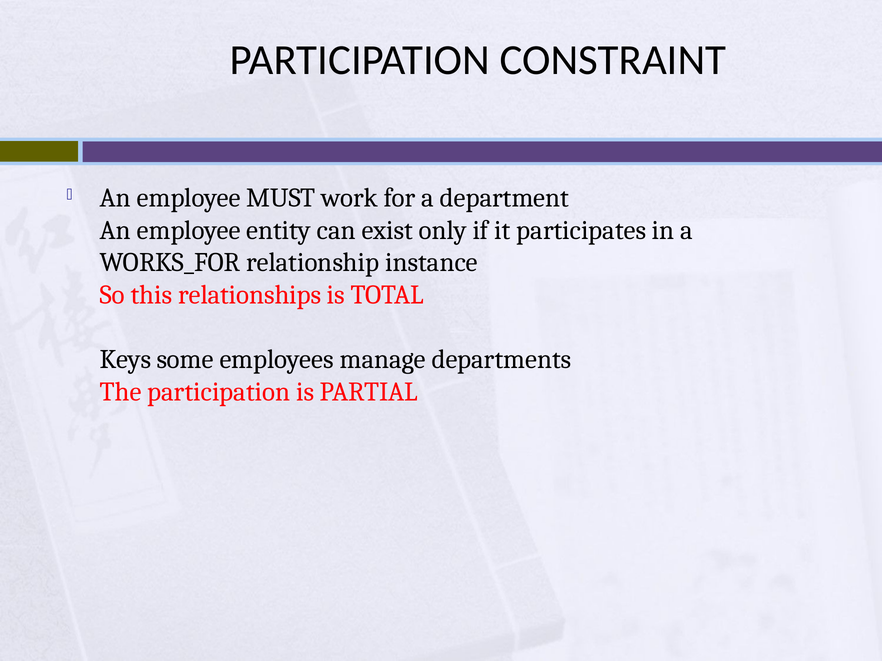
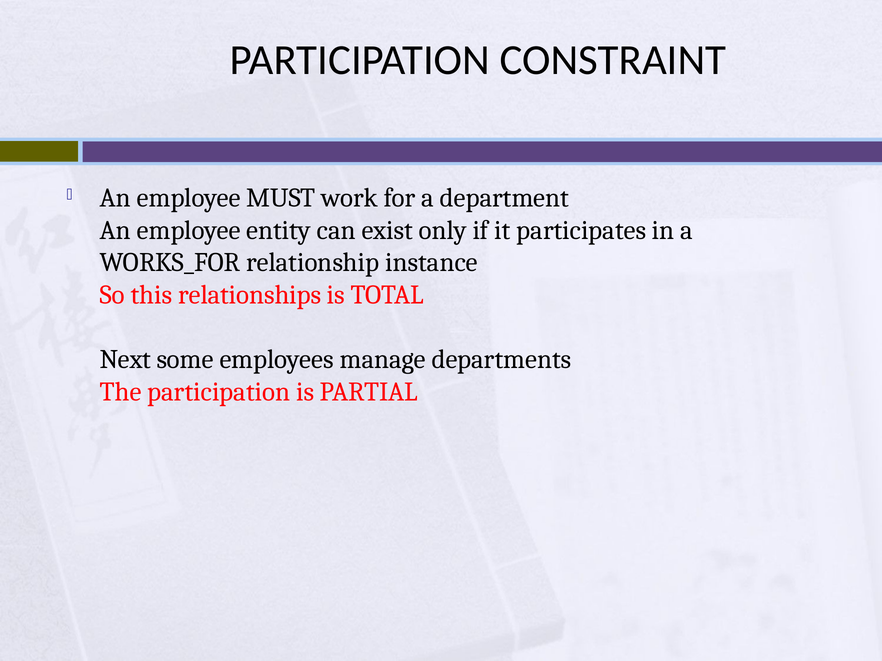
Keys: Keys -> Next (125, 360)
